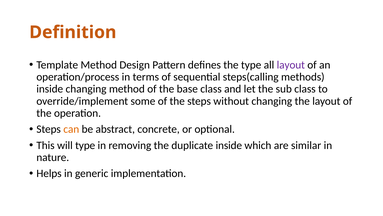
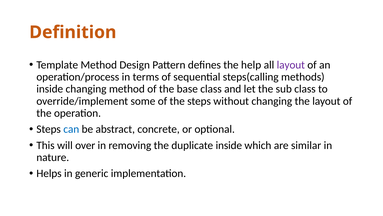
the type: type -> help (251, 65)
can colour: orange -> blue (71, 129)
will type: type -> over (85, 145)
